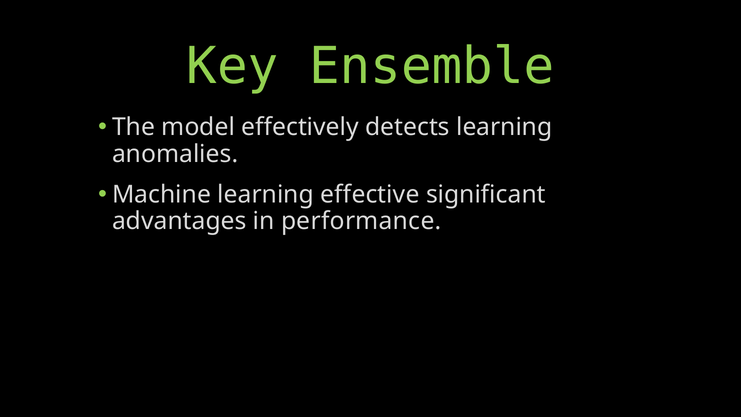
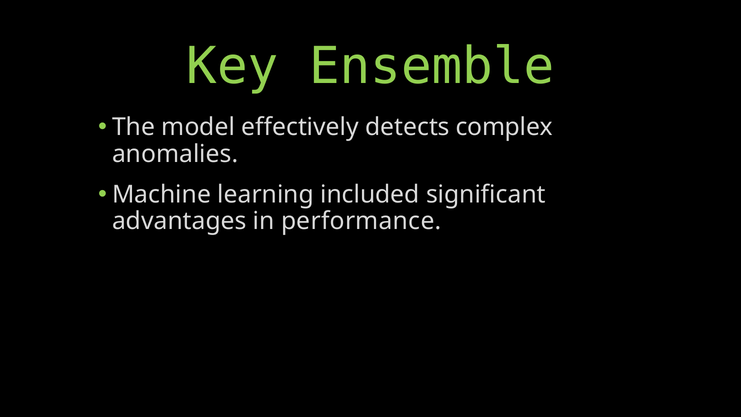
detects learning: learning -> complex (504, 127)
effective: effective -> included (370, 194)
